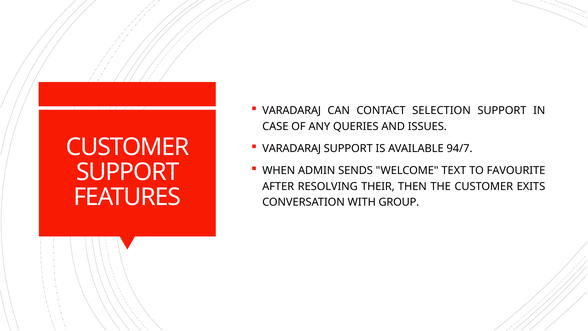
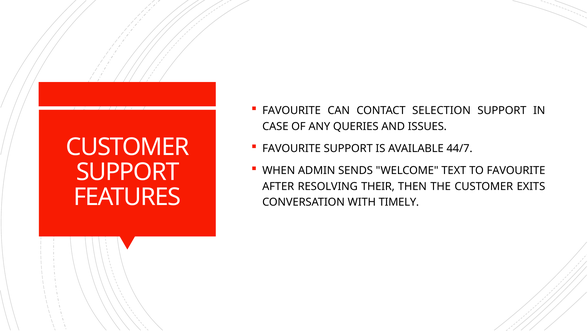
VARADARAJ: VARADARAJ -> FAVOURITE (292, 111)
VARADARAJ: VARADARAJ -> FAVOURITE (292, 148)
94/7: 94/7 -> 44/7 (459, 148)
GROUP: GROUP -> TIMELY (399, 202)
